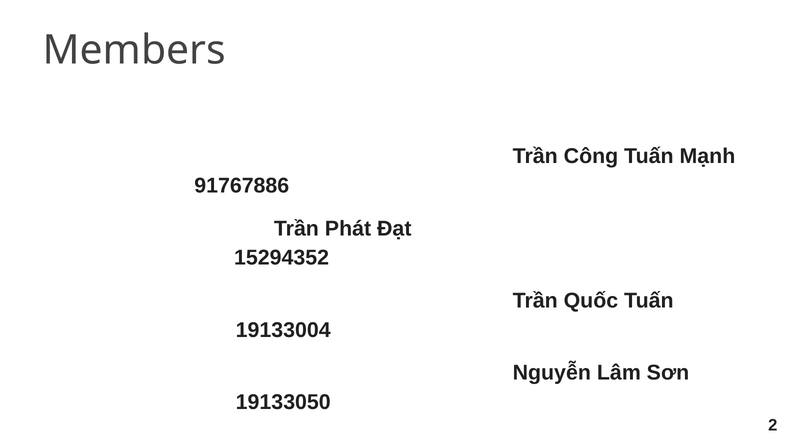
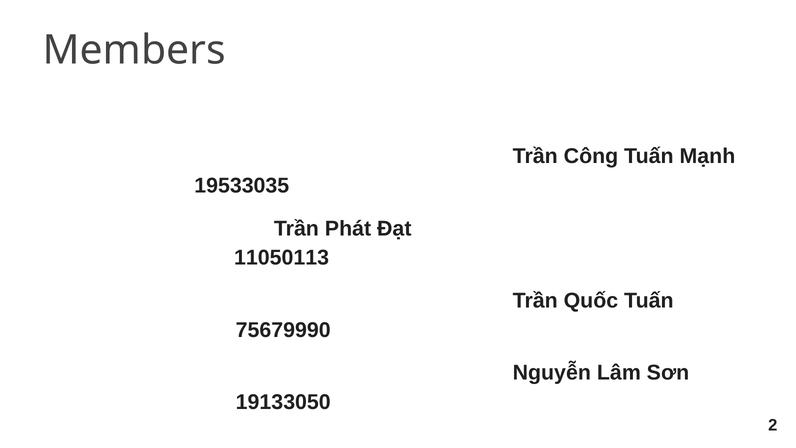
91767886: 91767886 -> 19533035 (242, 186)
15294352: 15294352 -> 11050113 (282, 258)
19133004: 19133004 -> 75679990 (283, 330)
